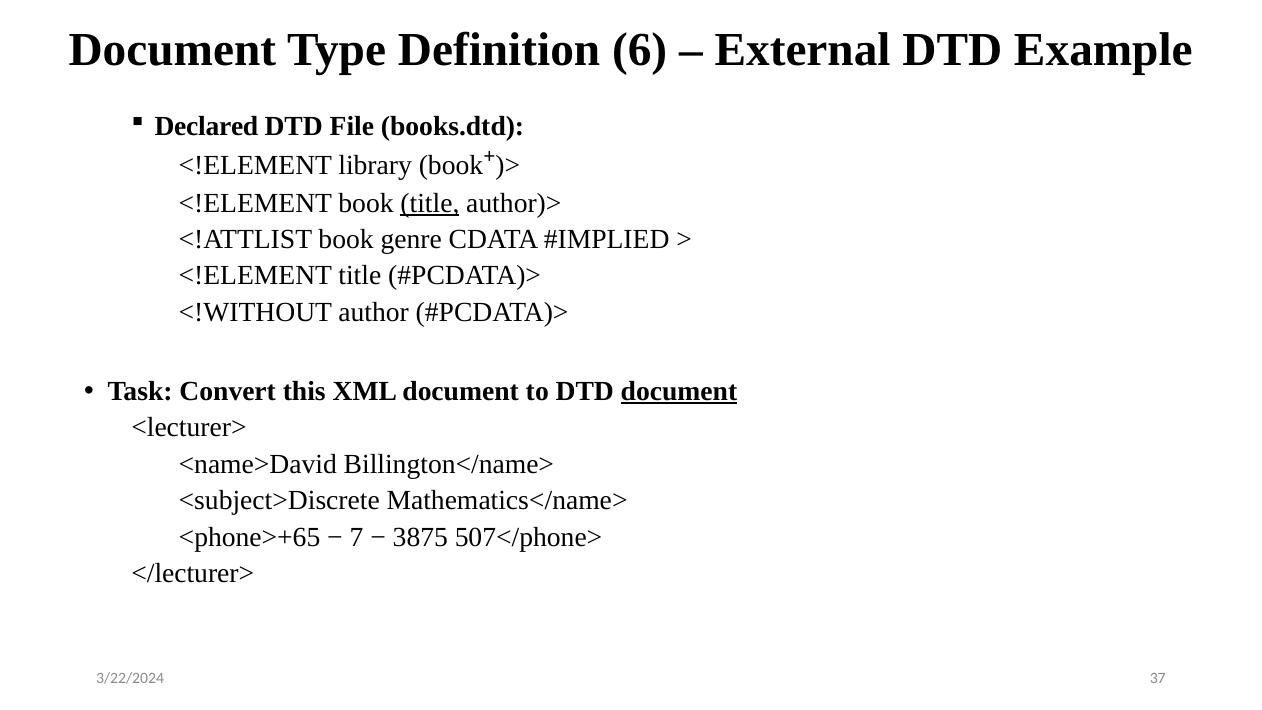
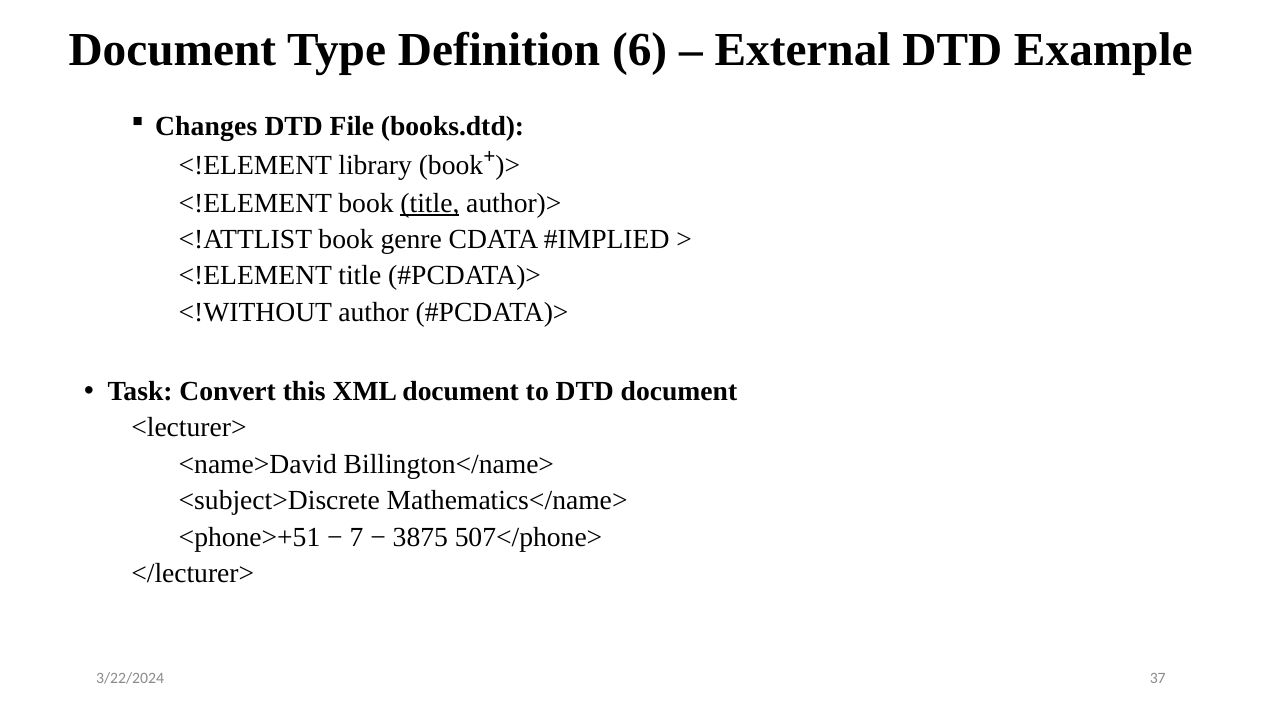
Declared: Declared -> Changes (206, 126)
document underline: present -> none (679, 391)
<phone>+65: <phone>+65 -> <phone>+51 (250, 537)
